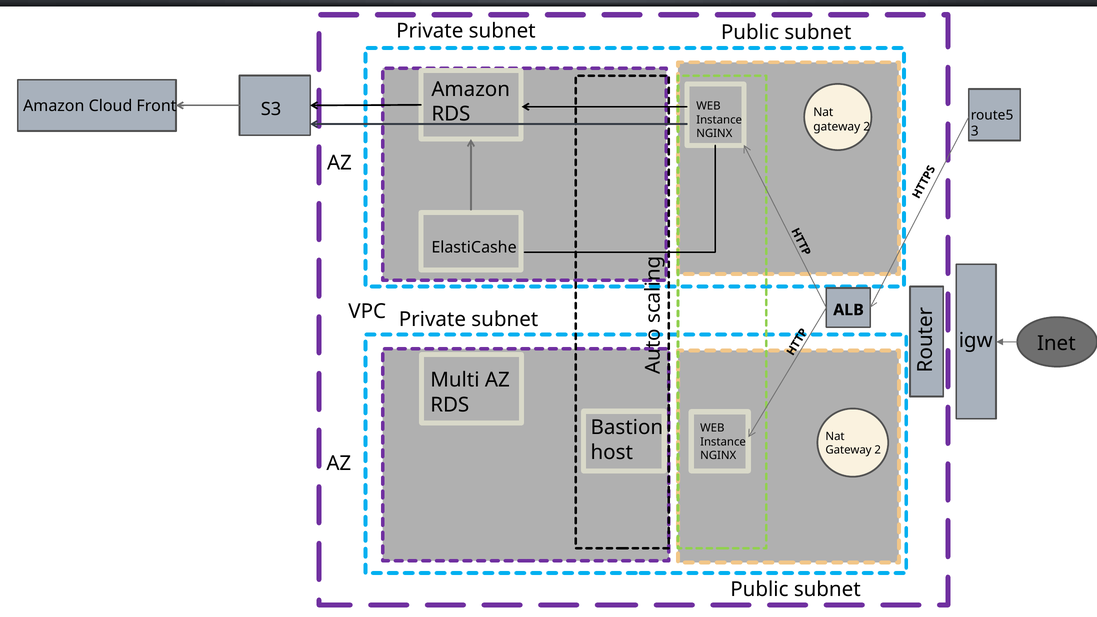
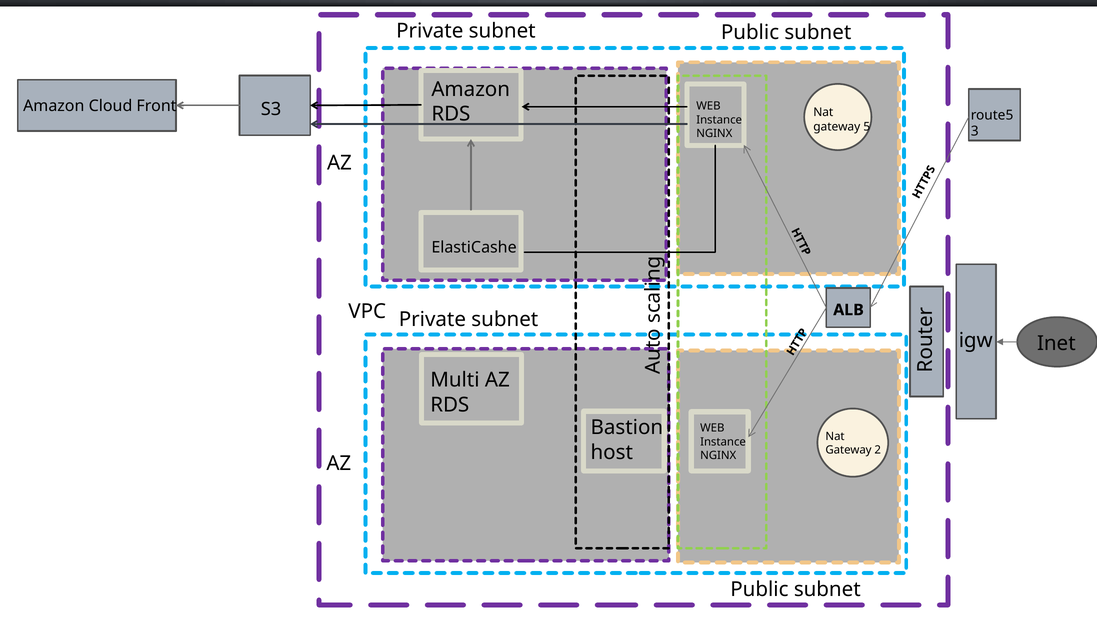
2: 2 -> 5 (867, 127)
